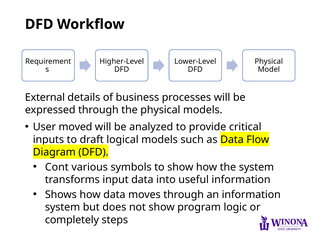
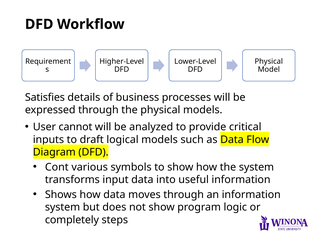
External: External -> Satisfies (45, 98)
moved: moved -> cannot (75, 127)
